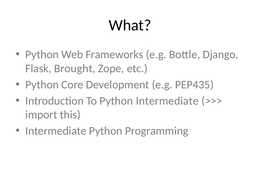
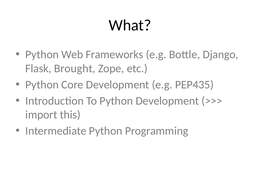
Python Intermediate: Intermediate -> Development (167, 101)
